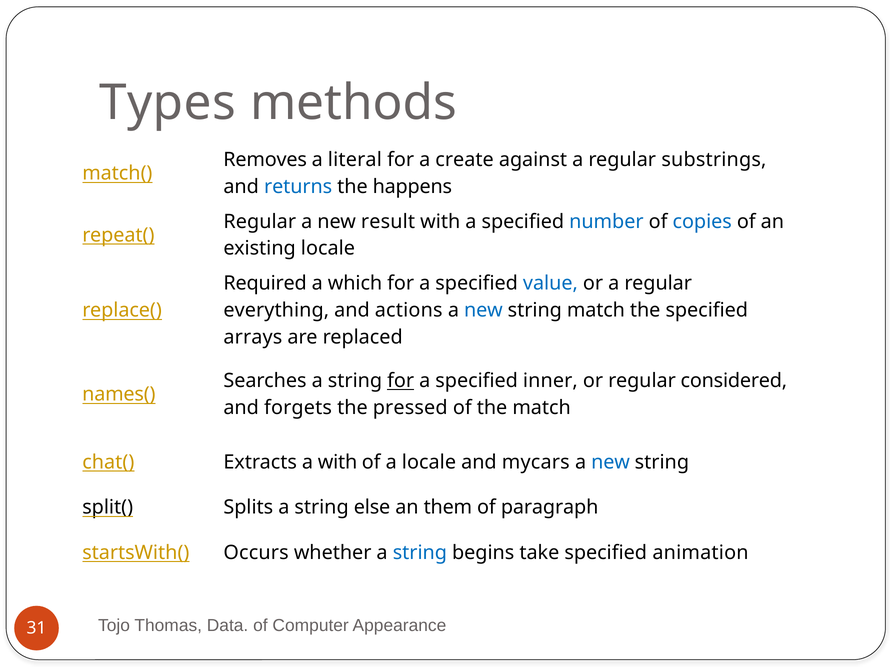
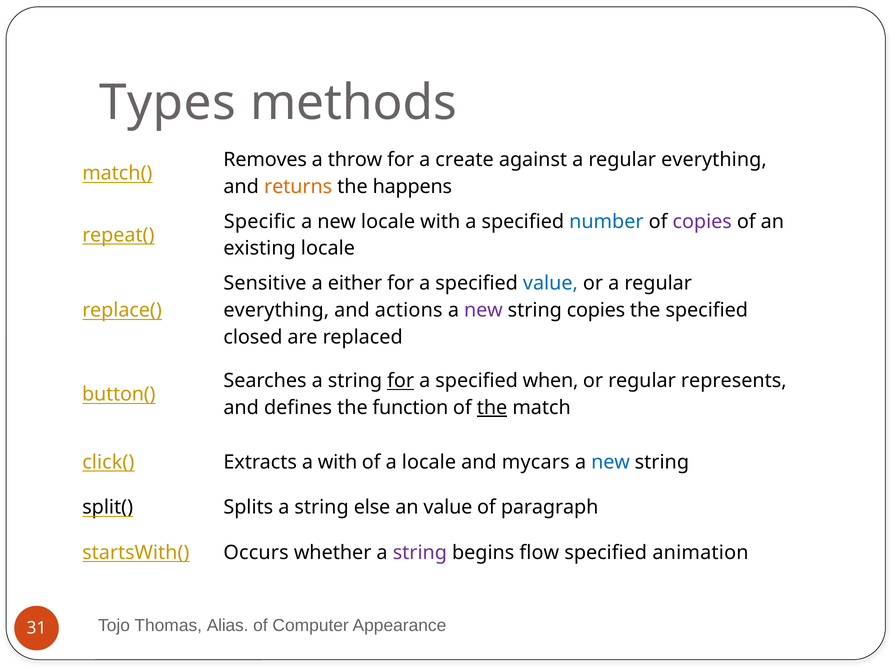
literal: literal -> throw (355, 160)
against a regular substrings: substrings -> everything (714, 160)
returns colour: blue -> orange (298, 187)
Regular: Regular -> Specific (260, 222)
new result: result -> locale (388, 222)
copies colour: blue -> purple (702, 222)
Required: Required -> Sensitive (265, 283)
which: which -> either (355, 283)
new colour: blue -> purple (483, 310)
string match: match -> copies (596, 310)
arrays: arrays -> closed (253, 337)
inner: inner -> when (551, 381)
considered: considered -> represents (734, 381)
names(: names( -> button( (119, 394)
forgets: forgets -> defines (298, 408)
pressed: pressed -> function (410, 408)
the underline: none -> present (492, 408)
chat(: chat( -> click( (108, 462)
an them: them -> value (448, 507)
string colour: blue -> purple (420, 553)
take: take -> flow (539, 553)
Data: Data -> Alias (228, 626)
